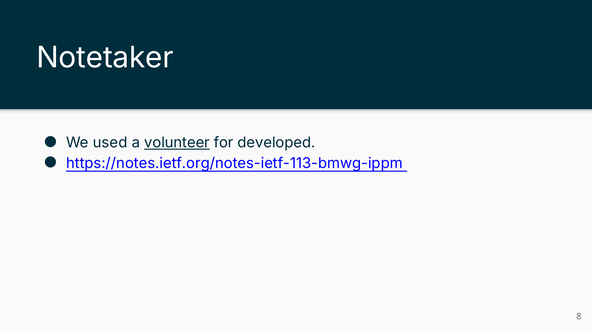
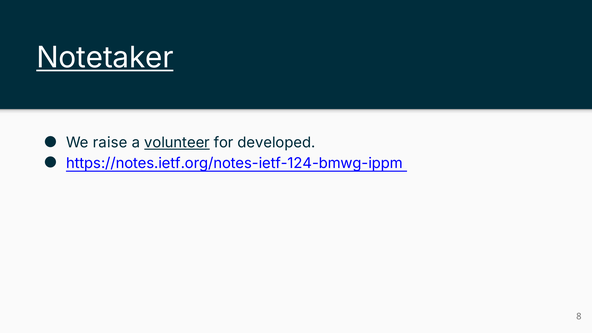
Notetaker underline: none -> present (105, 58)
used: used -> raise (110, 143)
https://notes.ietf.org/notes-ietf-113-bmwg-ippm: https://notes.ietf.org/notes-ietf-113-bmwg-ippm -> https://notes.ietf.org/notes-ietf-124-bmwg-ippm (234, 163)
